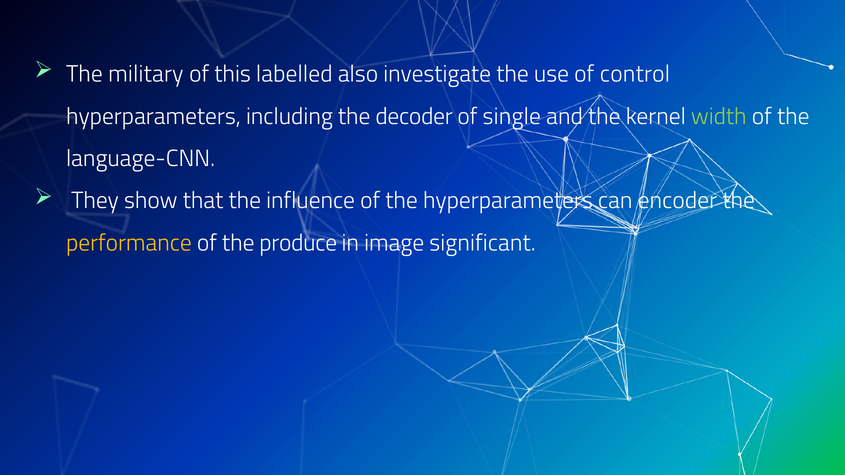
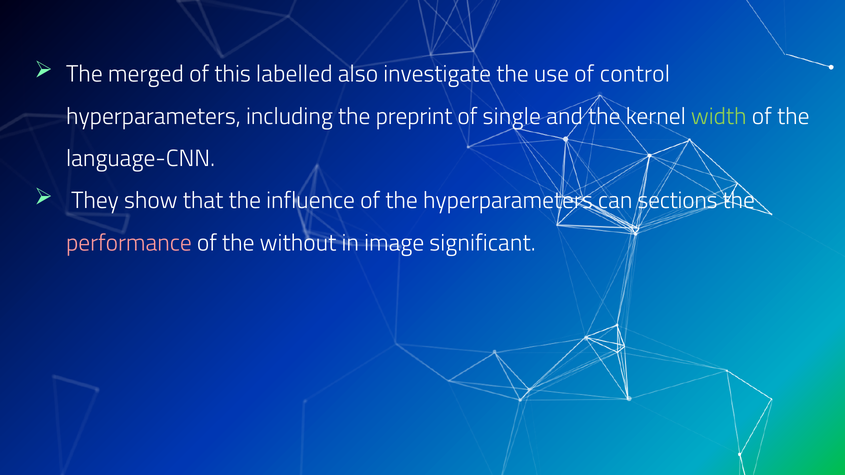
military: military -> merged (146, 74)
decoder: decoder -> preprint (414, 116)
encoder: encoder -> sections (678, 201)
performance colour: yellow -> pink (129, 243)
produce: produce -> without (298, 243)
